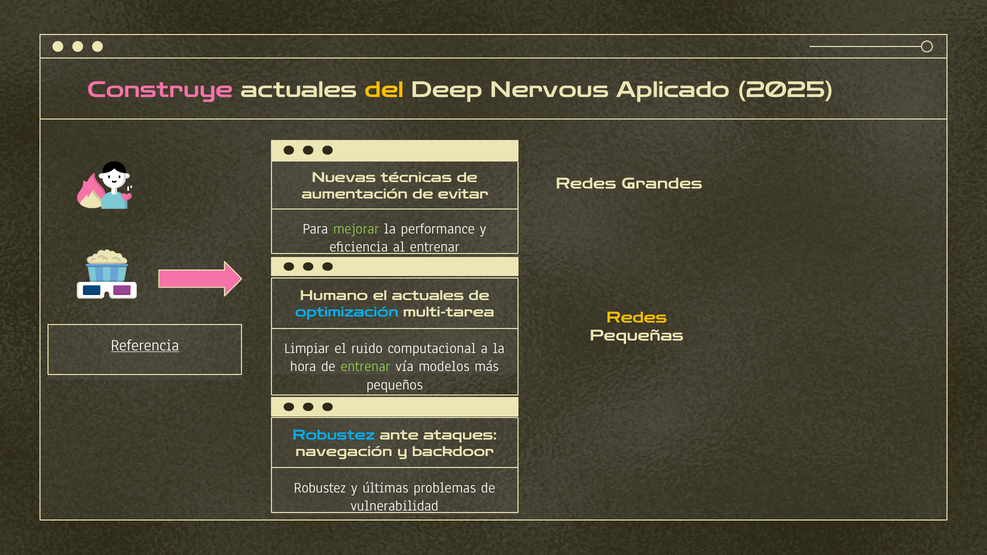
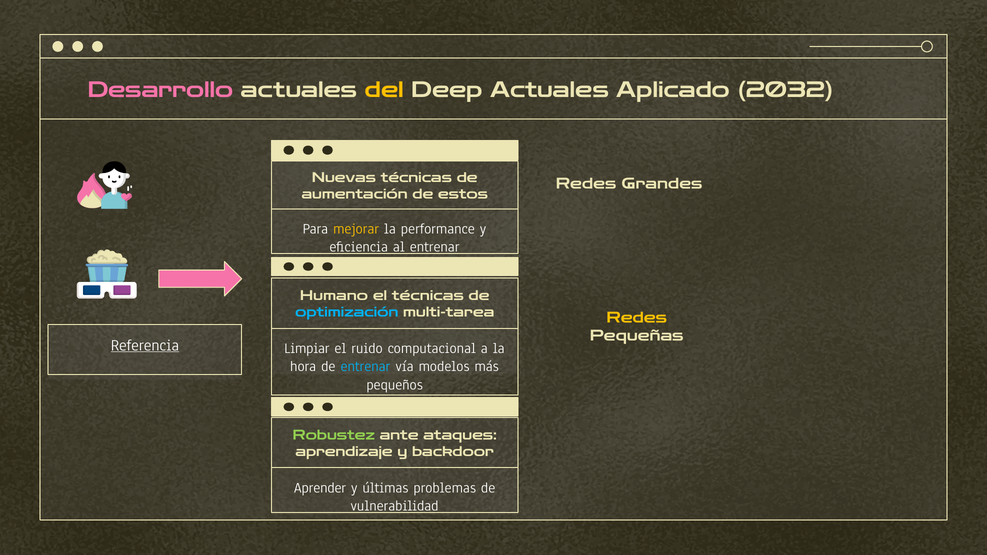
Construye: Construye -> Desarrollo (160, 90)
Deep Nervous: Nervous -> Actuales (550, 90)
2025: 2025 -> 2032 (786, 90)
evitar: evitar -> estos (463, 194)
mejorar colour: light green -> yellow (356, 229)
el actuales: actuales -> técnicas (428, 296)
entrenar colour: light green -> light blue (365, 367)
Robustez colour: light blue -> light green (334, 435)
navegación: navegación -> aprendizaje (344, 452)
Robustez: Robustez -> Aprender (320, 488)
